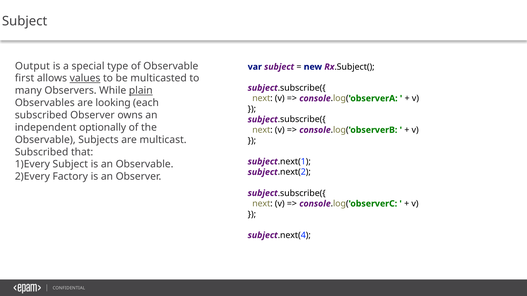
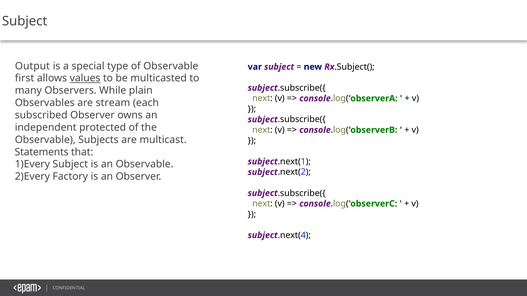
plain underline: present -> none (141, 91)
looking: looking -> stream (113, 103)
optionally: optionally -> protected (103, 128)
Subscribed: Subscribed -> Statements (42, 152)
